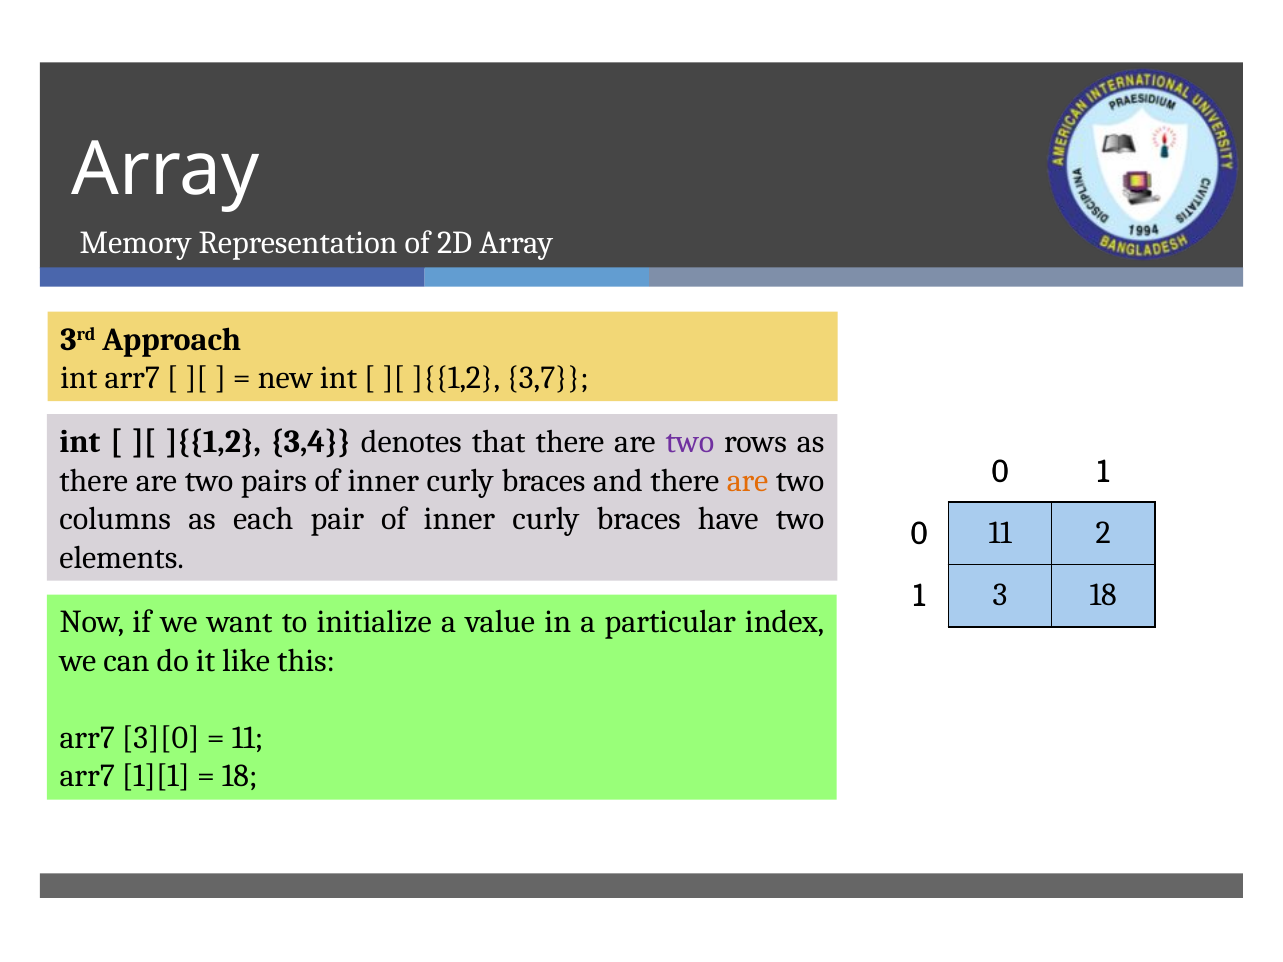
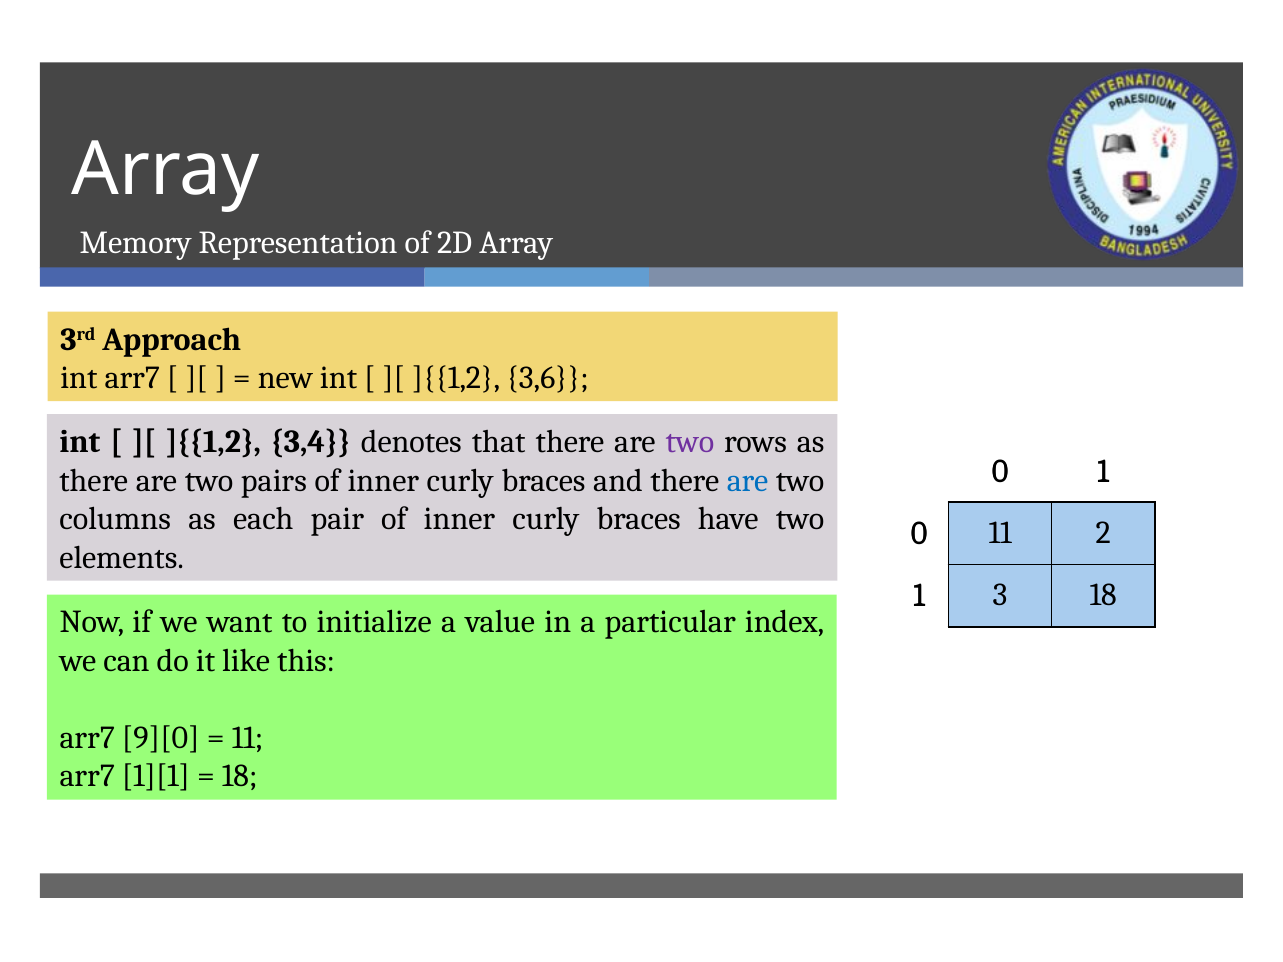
3,7: 3,7 -> 3,6 (548, 378)
are colour: orange -> blue (748, 481)
3][0: 3][0 -> 9][0 (161, 738)
